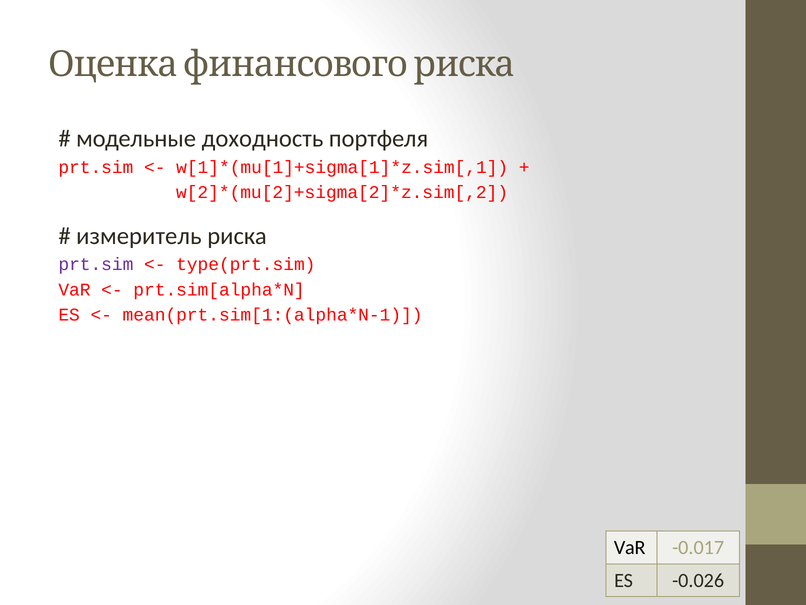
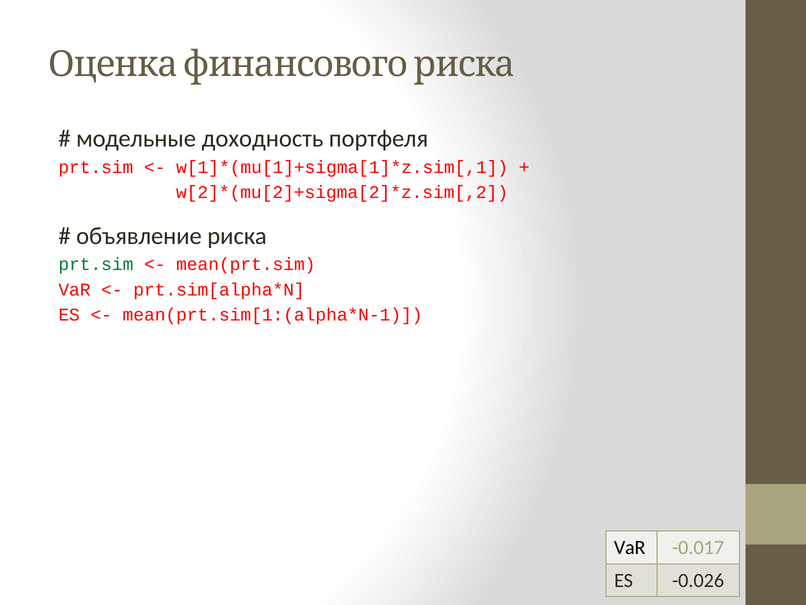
измеритель: измеритель -> объявление (139, 236)
prt.sim colour: purple -> green (96, 264)
type(prt.sim: type(prt.sim -> mean(prt.sim (246, 264)
